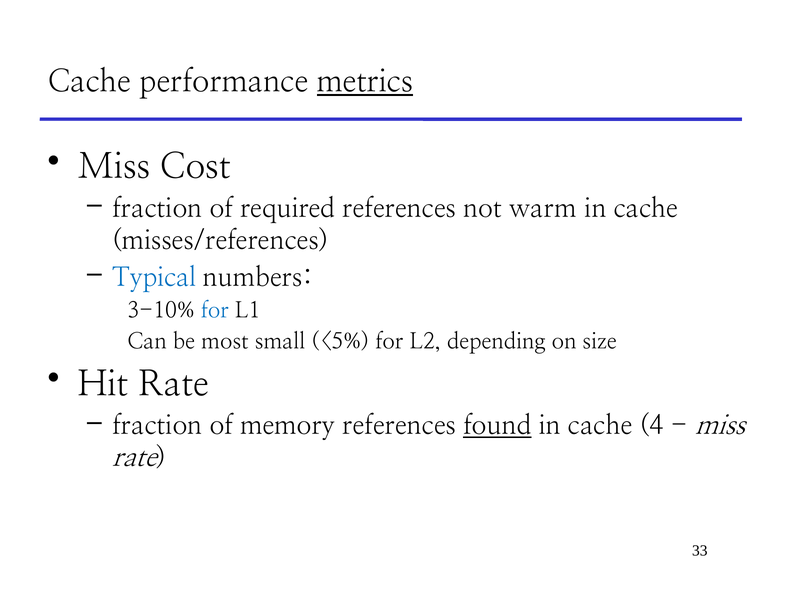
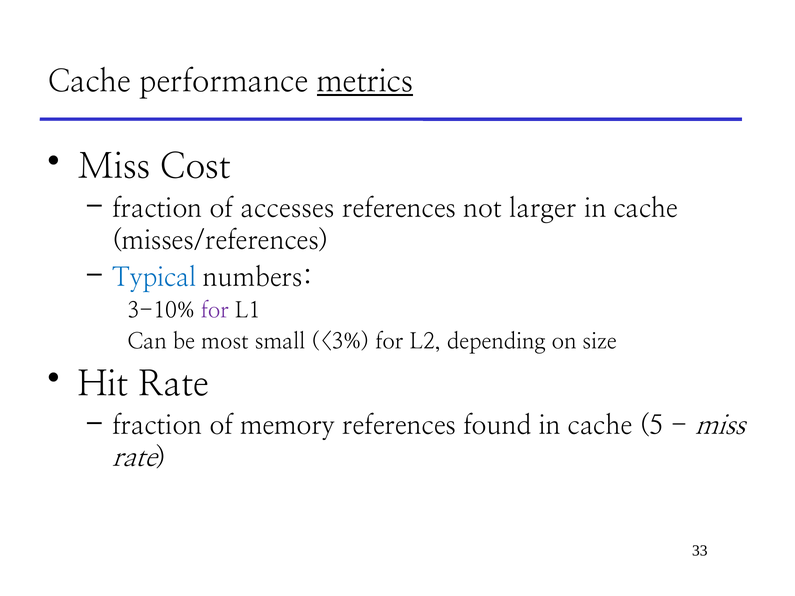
required: required -> accesses (288, 209)
warm: warm -> larger (543, 209)
for colour: blue -> purple (215, 311)
<5%: <5% -> <3% (340, 342)
found underline: present -> none (497, 426)
4: 4 -> 5 (652, 426)
